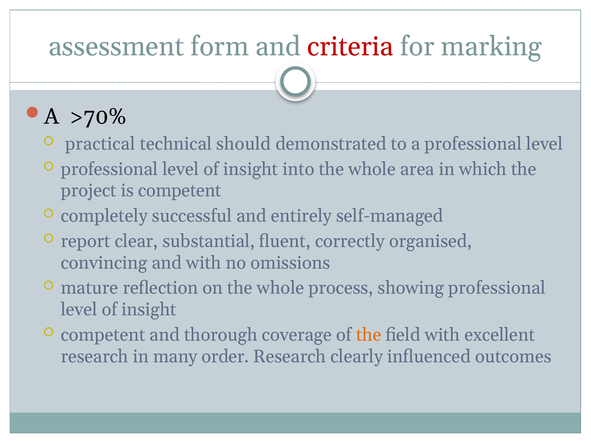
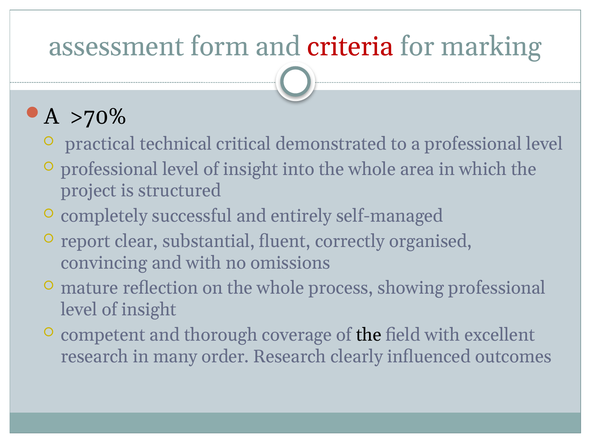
should: should -> critical (244, 144)
is competent: competent -> structured (180, 191)
the colour: orange -> black (369, 335)
